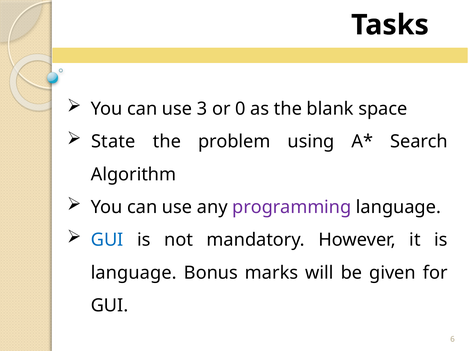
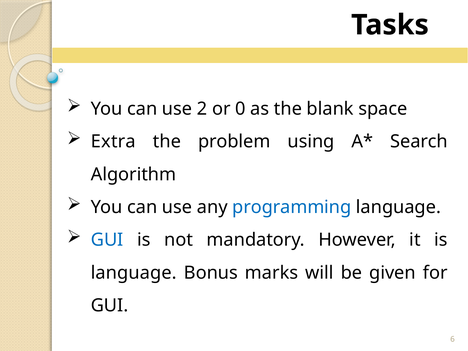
3: 3 -> 2 (202, 109)
State: State -> Extra (113, 142)
programming colour: purple -> blue (292, 207)
